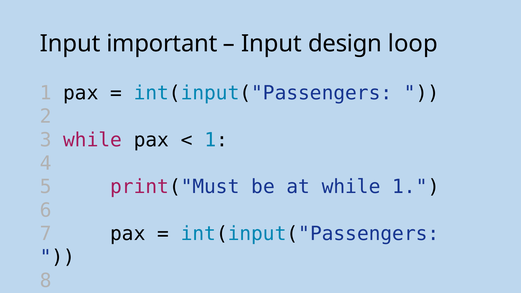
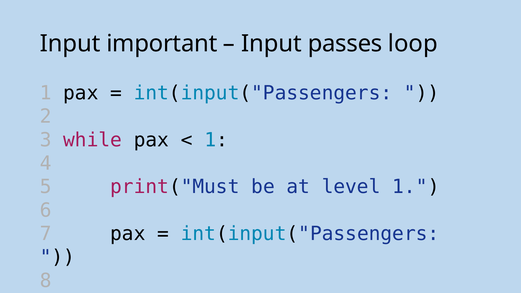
design: design -> passes (345, 44)
at while: while -> level (351, 187)
